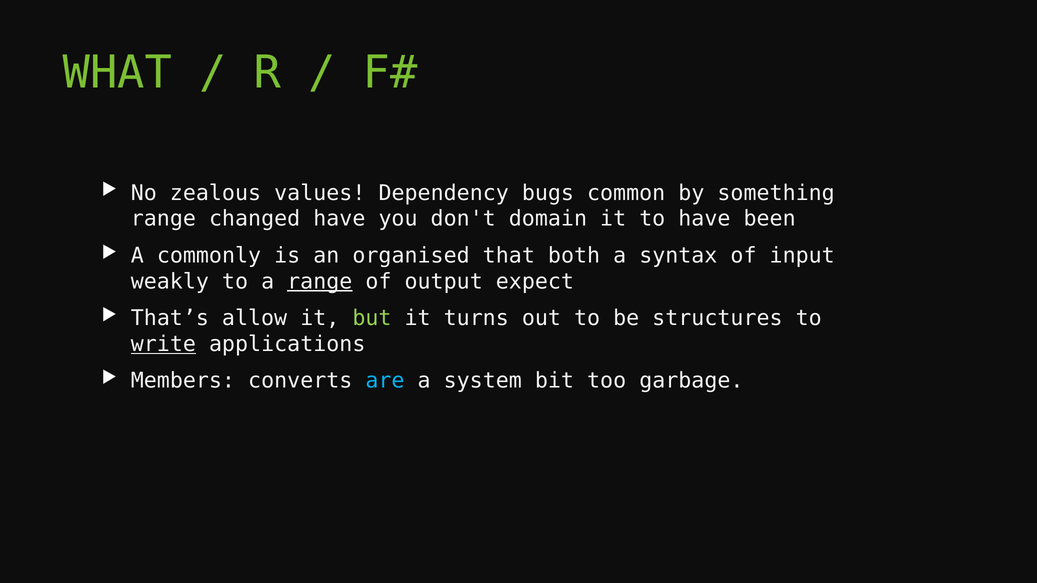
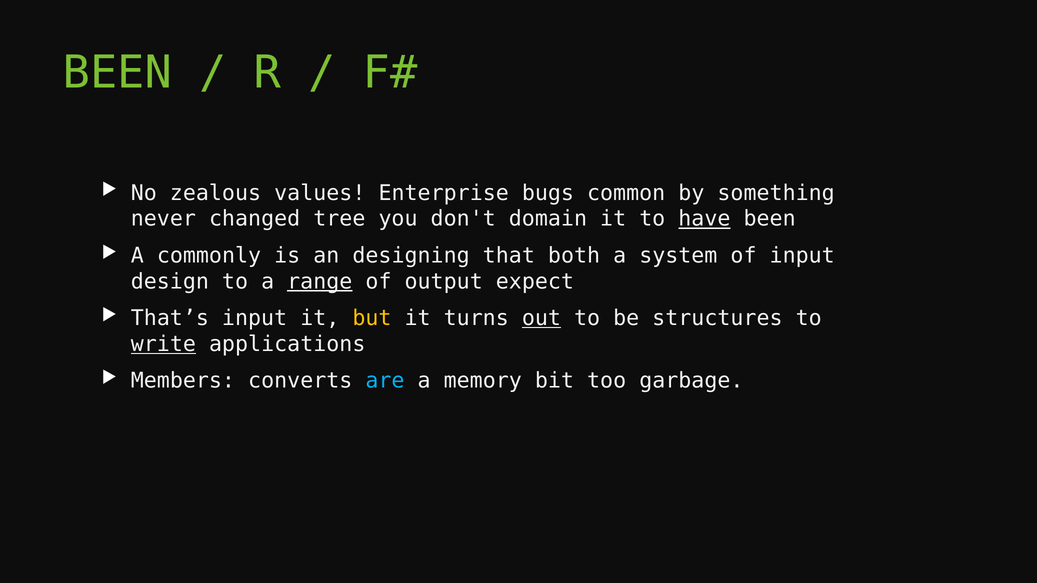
WHAT: WHAT -> BEEN (117, 73)
Dependency: Dependency -> Enterprise (444, 193)
range: range -> never (163, 219)
changed have: have -> tree (339, 219)
have underline: none -> present (704, 219)
organised: organised -> designing (411, 256)
syntax: syntax -> system (678, 256)
weakly: weakly -> design (170, 282)
That’s allow: allow -> input (255, 318)
but colour: light green -> yellow (372, 318)
out underline: none -> present (541, 318)
system: system -> memory (483, 381)
